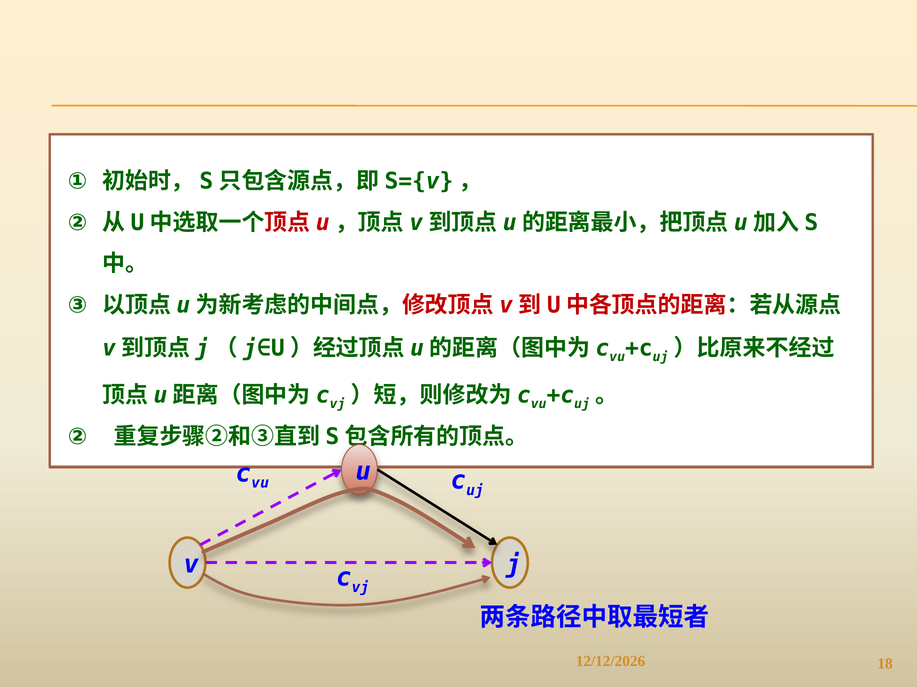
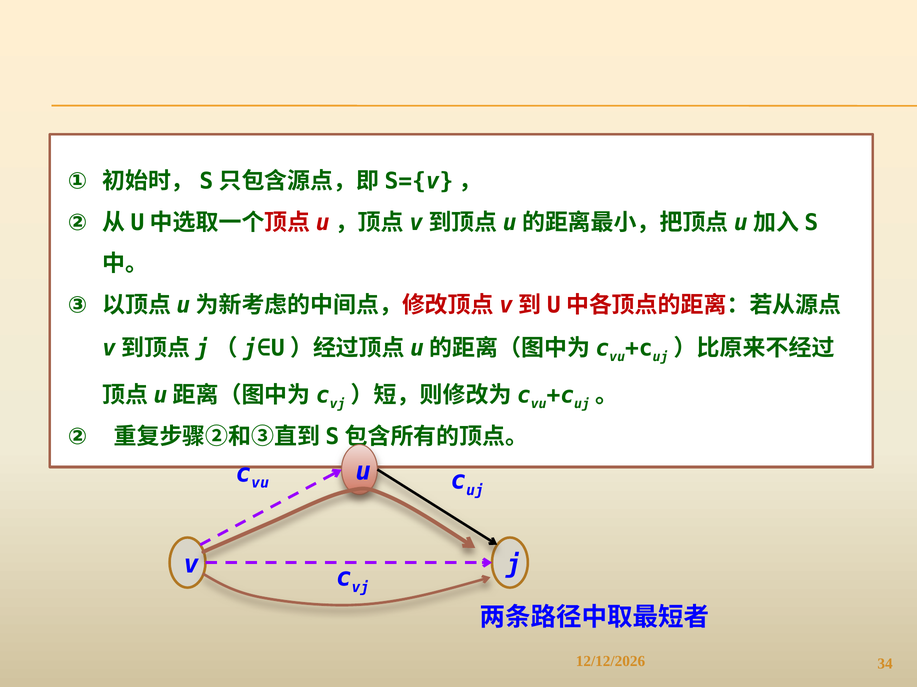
18: 18 -> 34 (885, 664)
